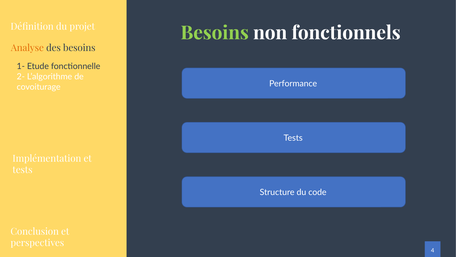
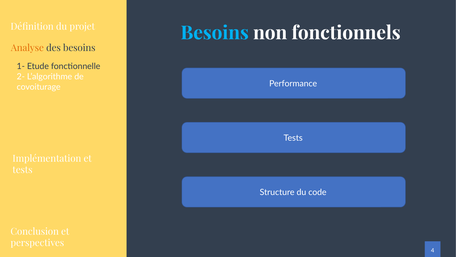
Besoins colour: light green -> light blue (215, 33)
